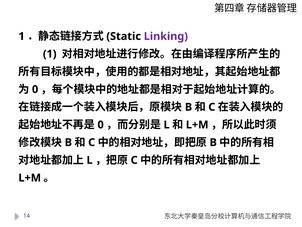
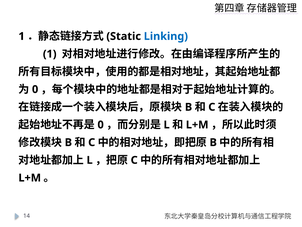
Linking colour: purple -> blue (166, 36)
